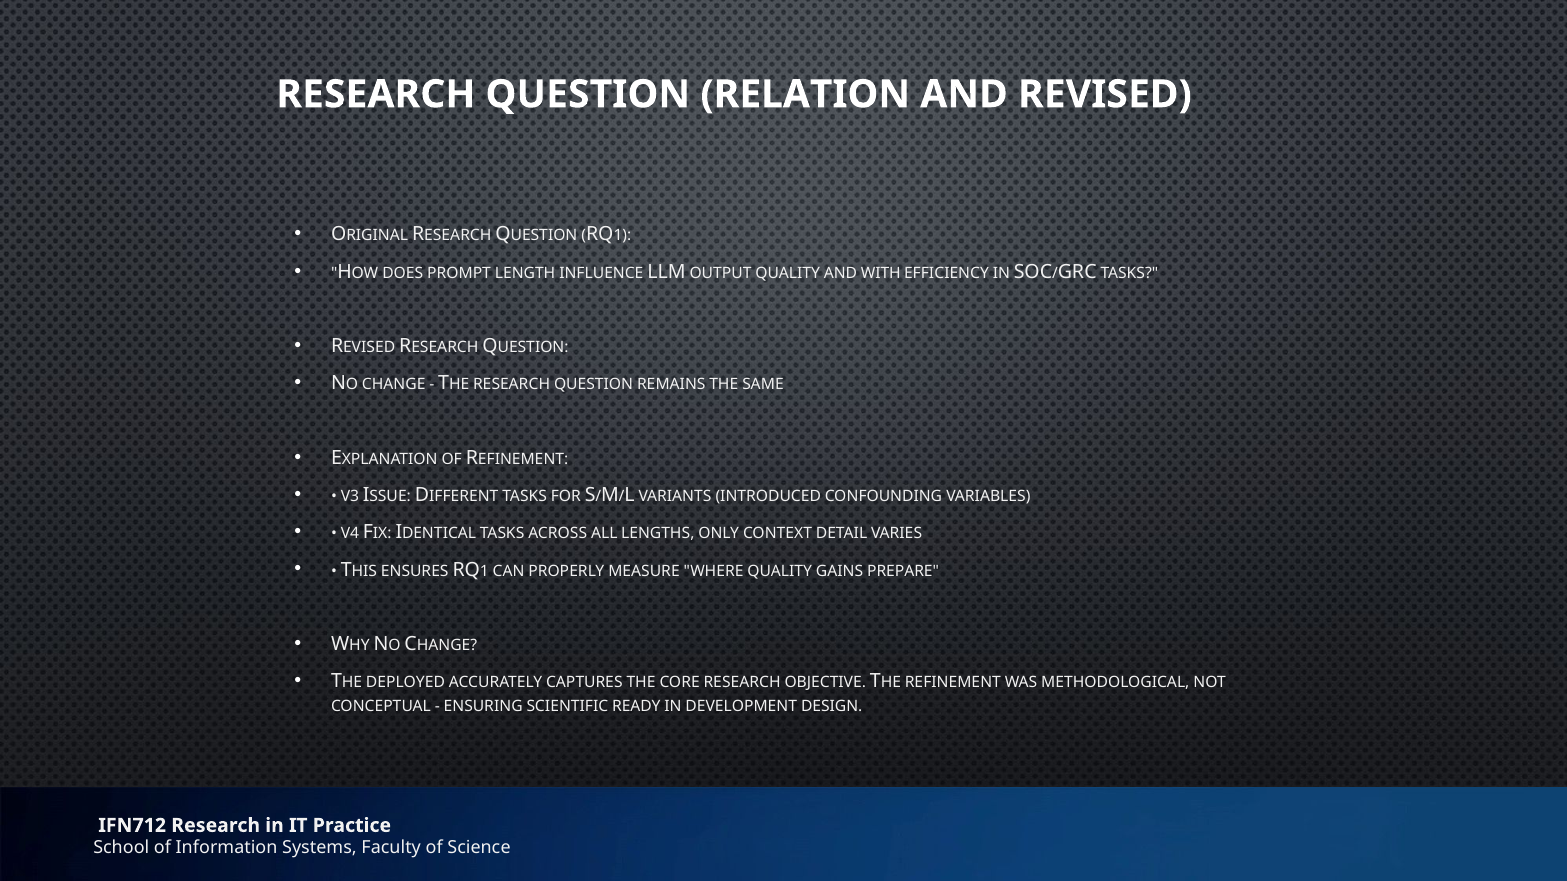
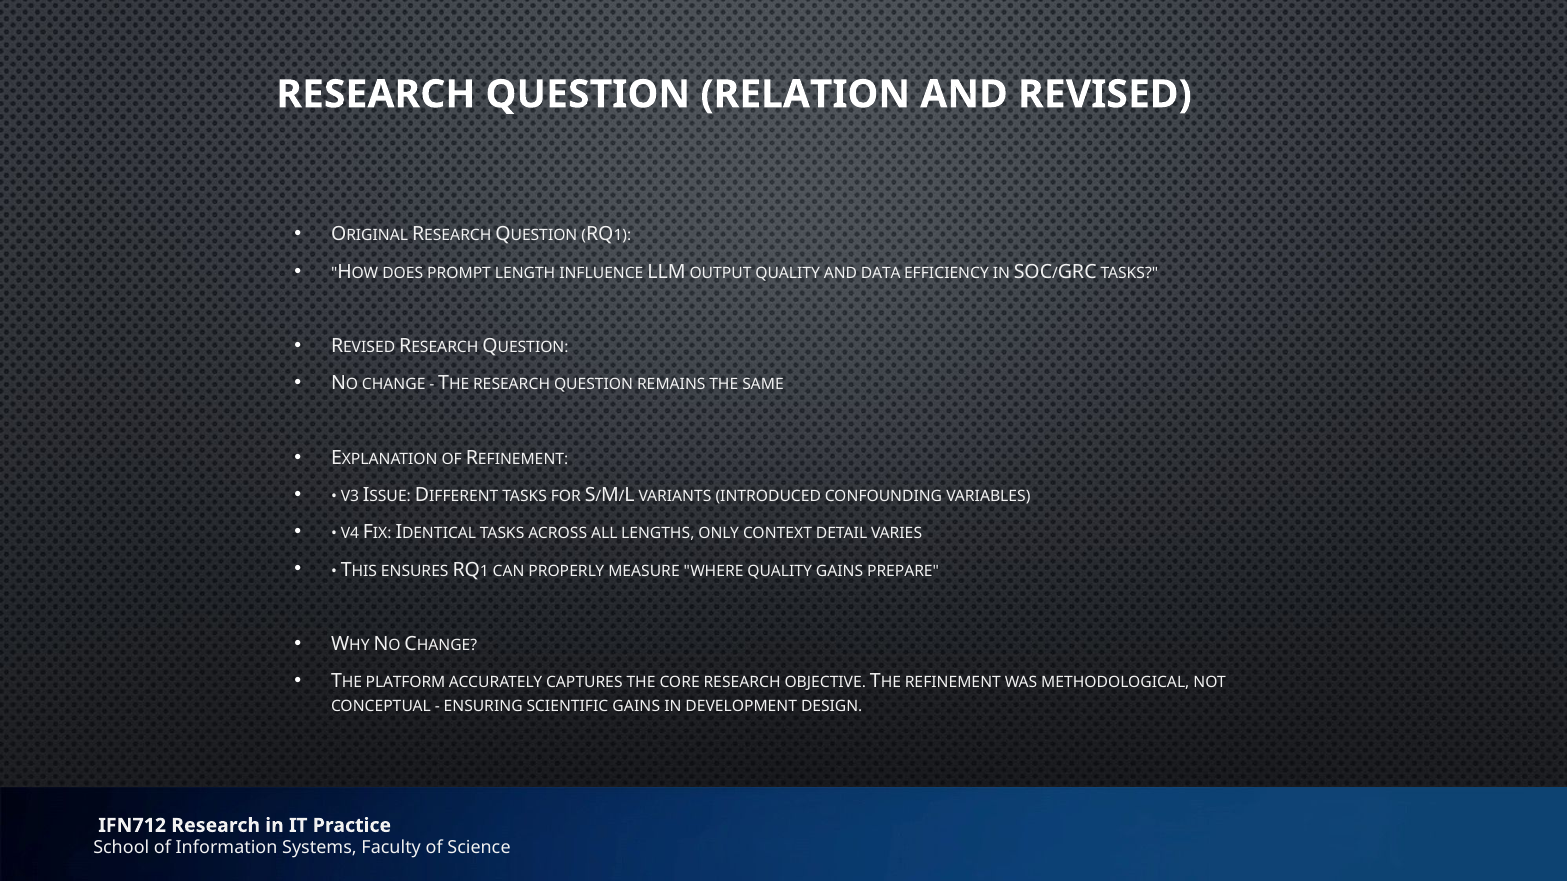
WITH: WITH -> DATA (881, 273)
DEPLOYED: DEPLOYED -> PLATFORM (406, 683)
SCIENTIFIC READY: READY -> GAINS (636, 706)
